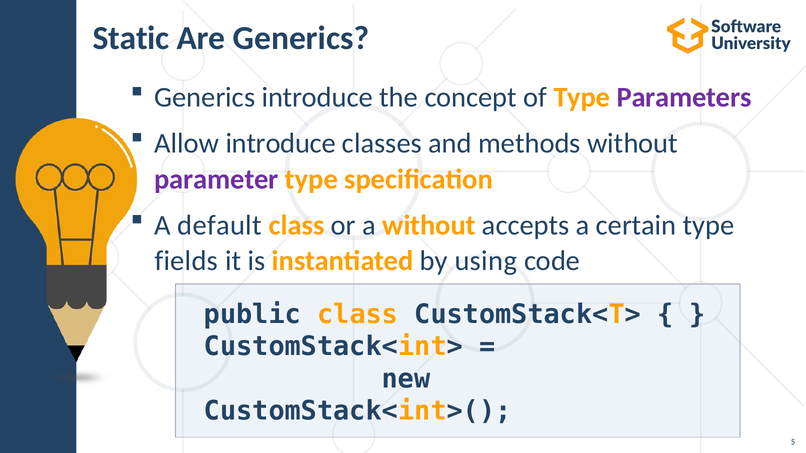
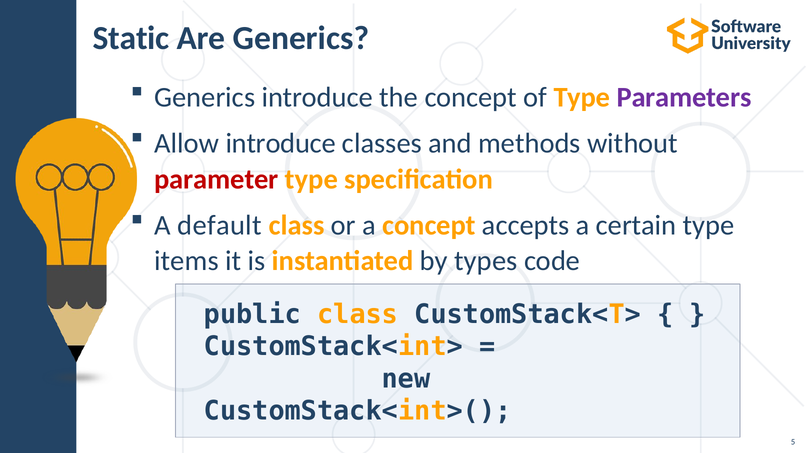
parameter colour: purple -> red (216, 179)
a without: without -> concept (429, 225)
fields: fields -> items (187, 261)
using: using -> types (486, 261)
